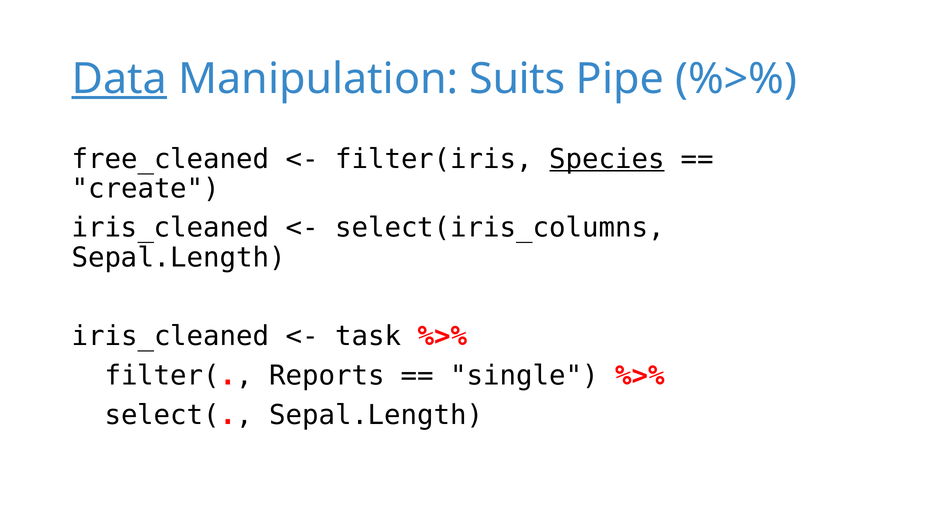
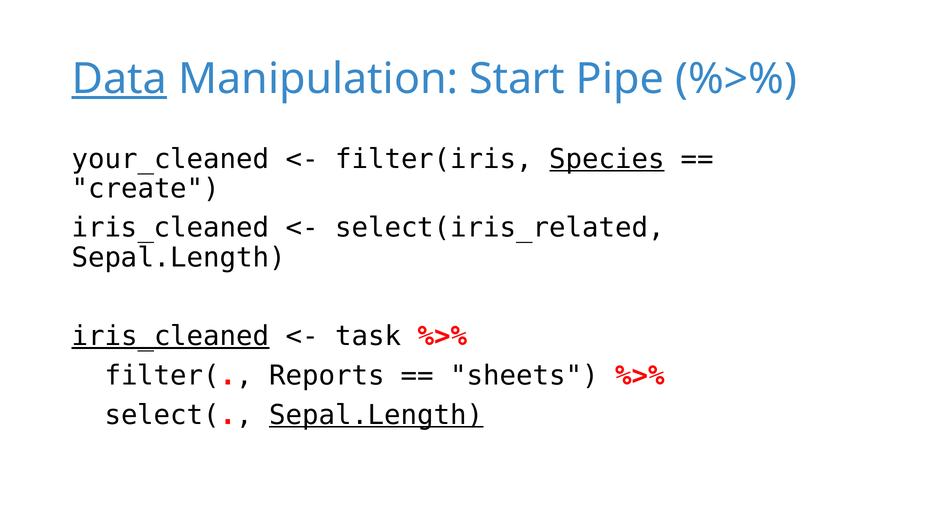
Suits: Suits -> Start (517, 79)
free_cleaned: free_cleaned -> your_cleaned (171, 159)
select(iris_columns: select(iris_columns -> select(iris_related (500, 228)
iris_cleaned underline: none -> present (171, 336)
single: single -> sheets (524, 375)
Sepal.Length underline: none -> present (376, 415)
